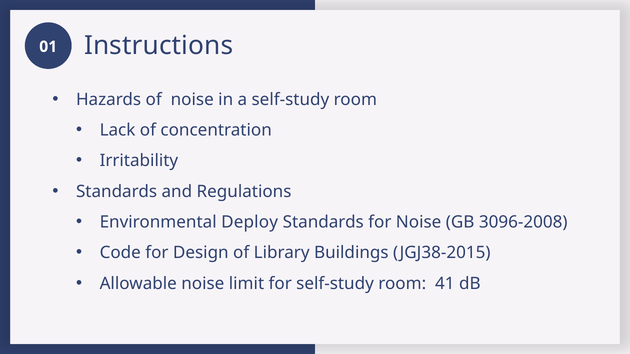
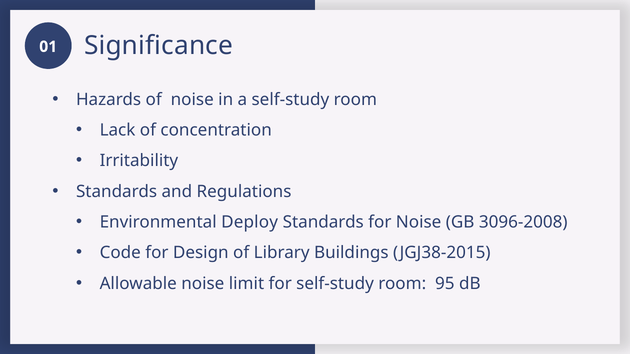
Instructions: Instructions -> Significance (159, 46)
41: 41 -> 95 (445, 284)
